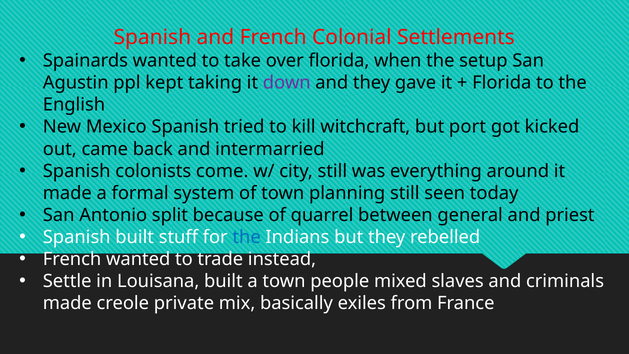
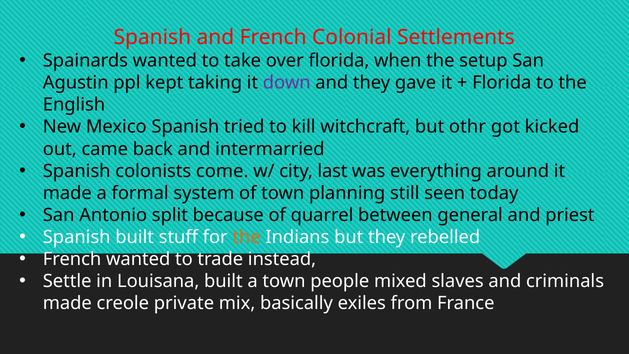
port: port -> othr (468, 127)
city still: still -> last (332, 171)
the colour: blue -> orange (247, 237)
